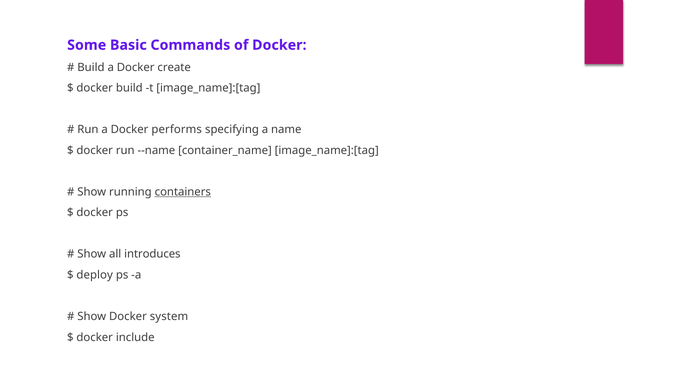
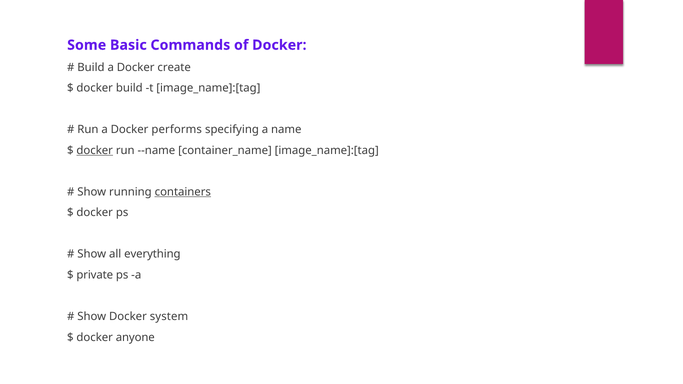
docker underline: none -> present (95, 150)
introduces: introduces -> everything (152, 254)
deploy: deploy -> private (95, 275)
include: include -> anyone (135, 337)
